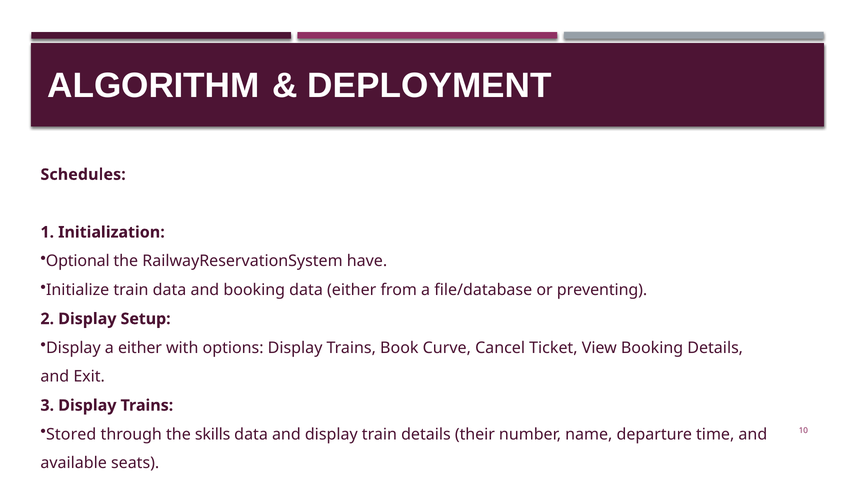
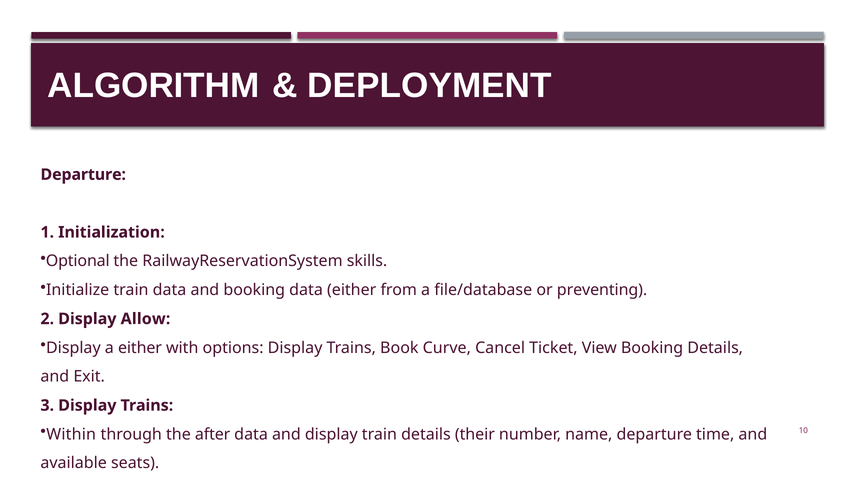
Schedules: Schedules -> Departure (83, 175)
have: have -> skills (367, 261)
Setup: Setup -> Allow (145, 319)
Stored: Stored -> Within (71, 434)
skills: skills -> after (213, 434)
